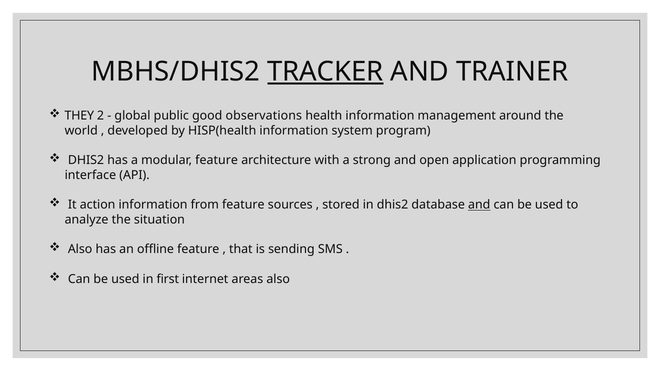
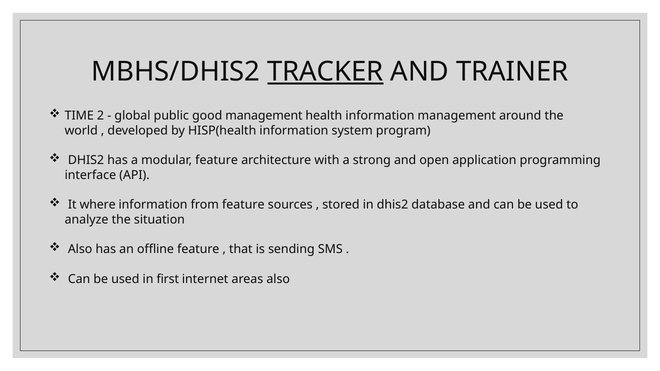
THEY: THEY -> TIME (79, 116)
good observations: observations -> management (264, 116)
action: action -> where (98, 205)
and underline: present -> none (479, 205)
